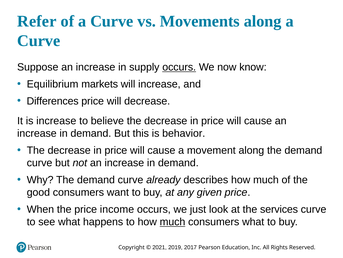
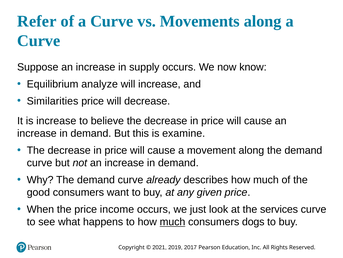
occurs underline: present -> none (179, 67)
markets: markets -> analyze (100, 84)
Differences: Differences -> Similarities (53, 101)
behavior: behavior -> examine (184, 133)
consumers what: what -> dogs (253, 221)
